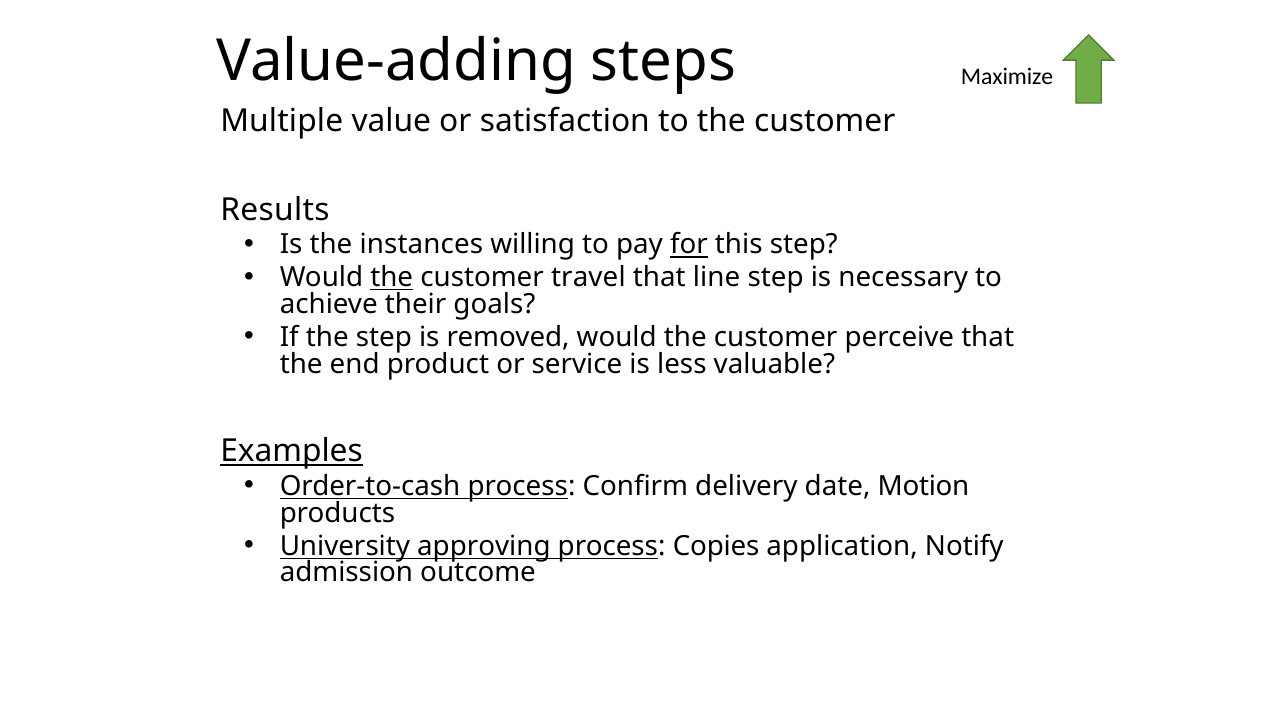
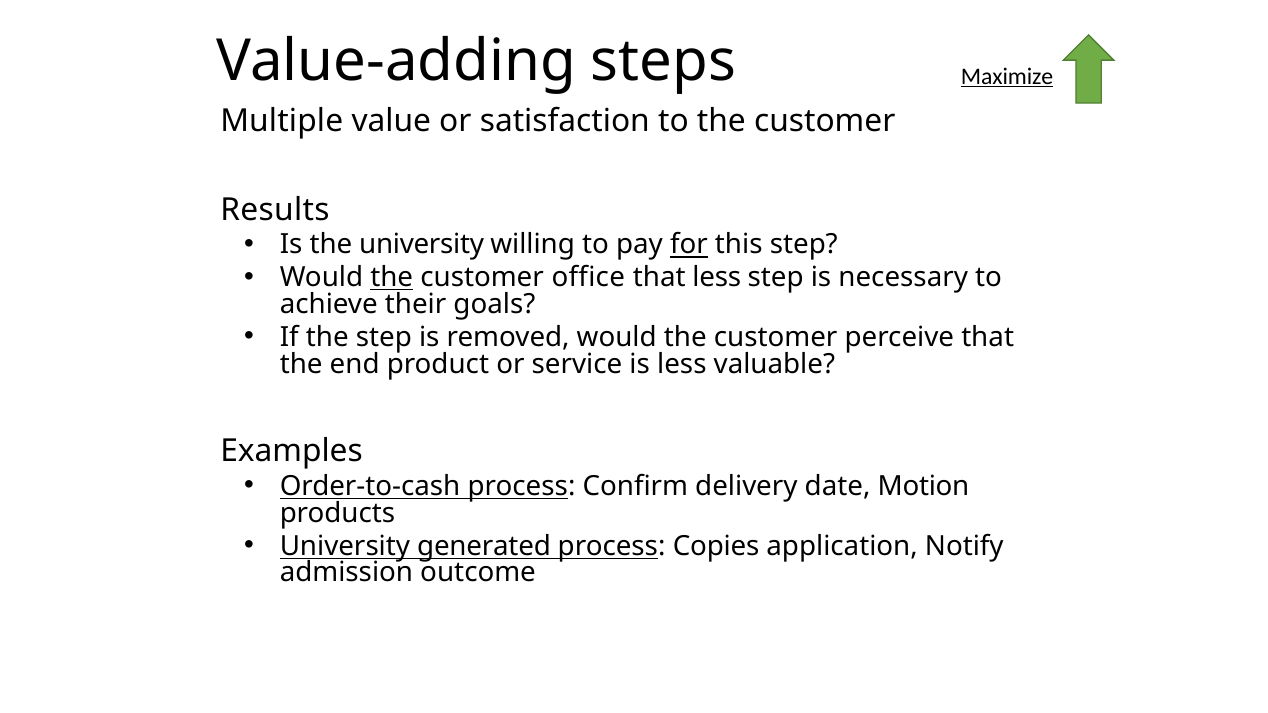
Maximize underline: none -> present (1007, 76)
the instances: instances -> university (422, 245)
travel: travel -> office (588, 278)
that line: line -> less (717, 278)
Examples underline: present -> none (292, 451)
approving: approving -> generated (484, 546)
